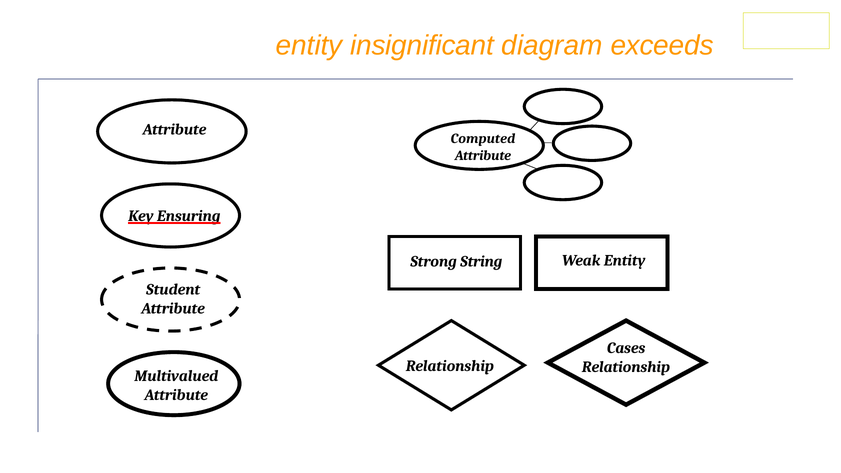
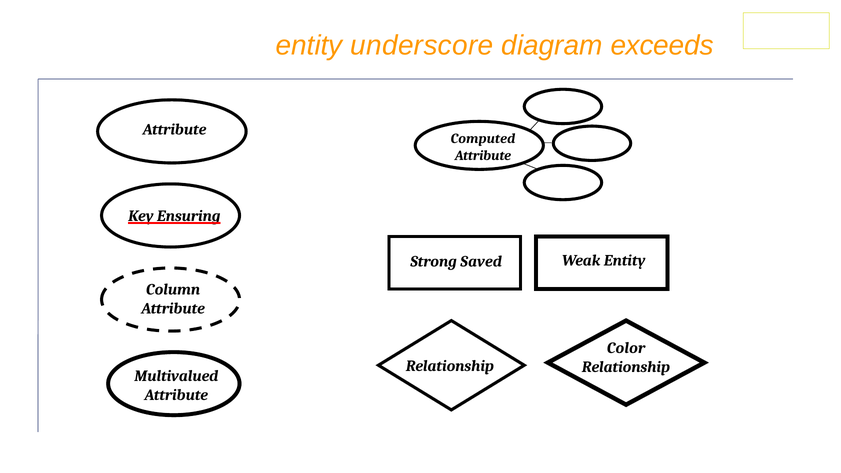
insignificant: insignificant -> underscore (422, 46)
String: String -> Saved (481, 261)
Student: Student -> Column (173, 290)
Cases: Cases -> Color (626, 348)
